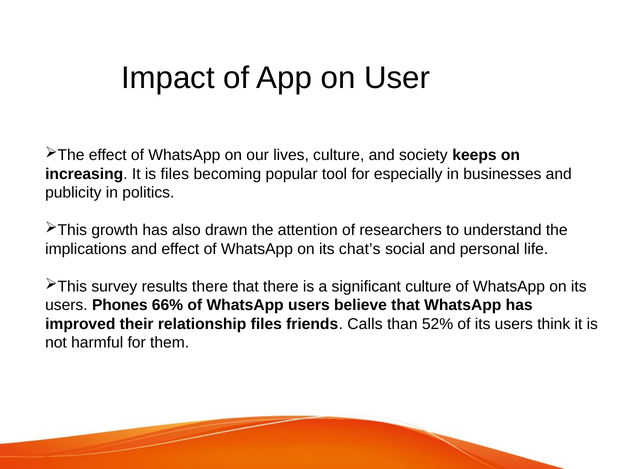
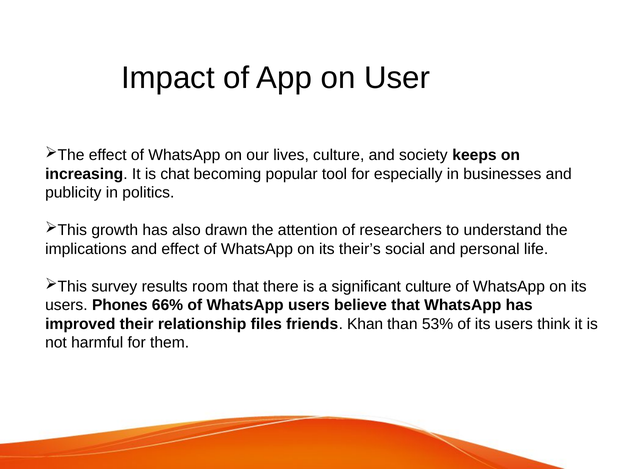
is files: files -> chat (175, 174)
chat’s: chat’s -> their’s (360, 249)
results there: there -> room (210, 286)
Calls: Calls -> Khan (365, 324)
52%: 52% -> 53% (438, 324)
